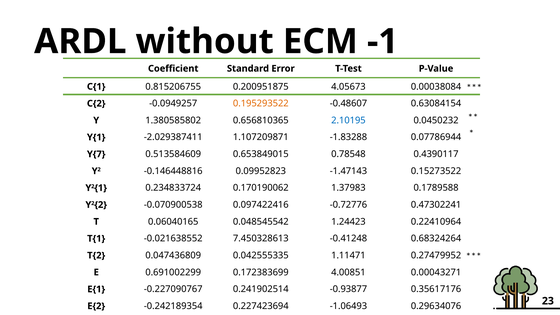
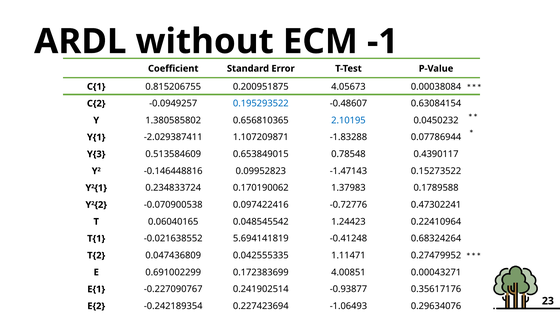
0.195293522 colour: orange -> blue (261, 103)
Y{7: Y{7 -> Y{3 (96, 154)
7.450328613: 7.450328613 -> 5.694141819 (261, 239)
